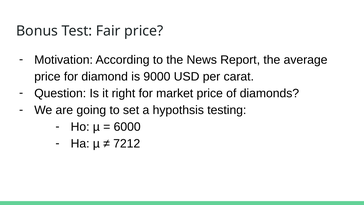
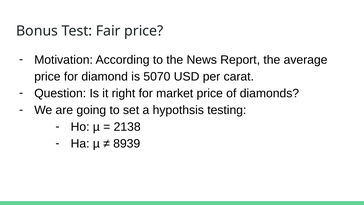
9000: 9000 -> 5070 (157, 77)
6000: 6000 -> 2138 (127, 127)
7212: 7212 -> 8939 (127, 144)
